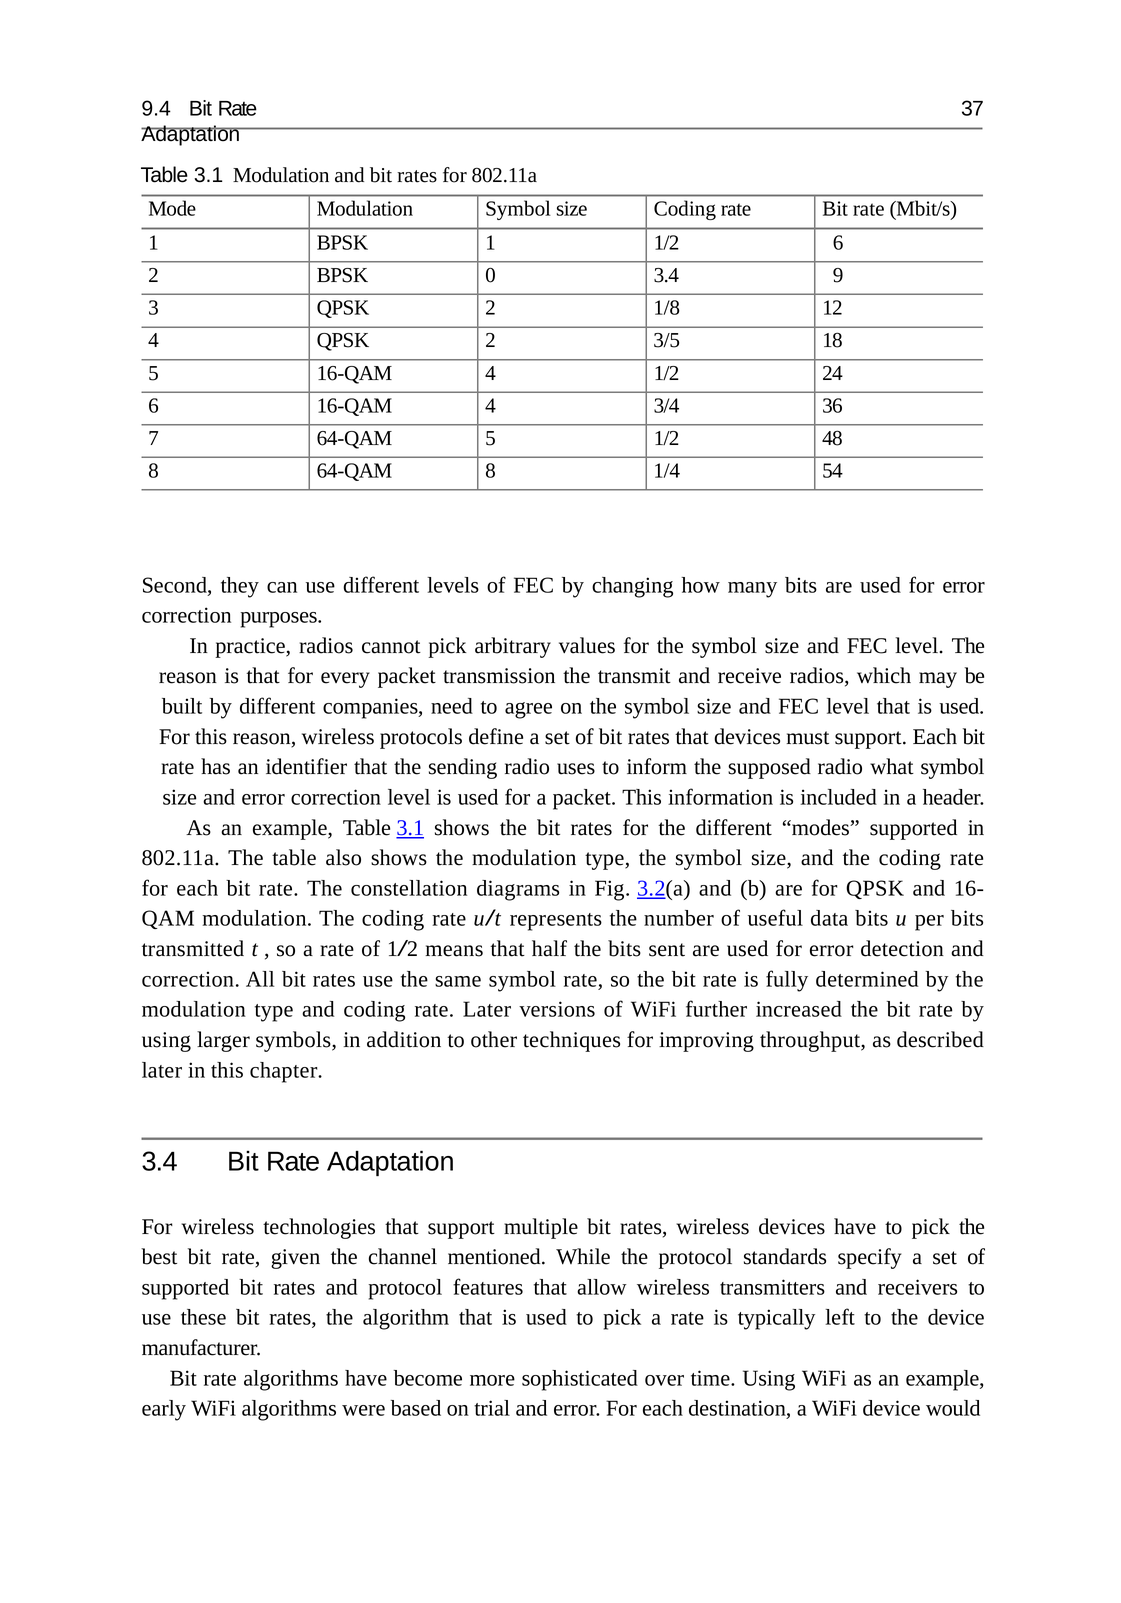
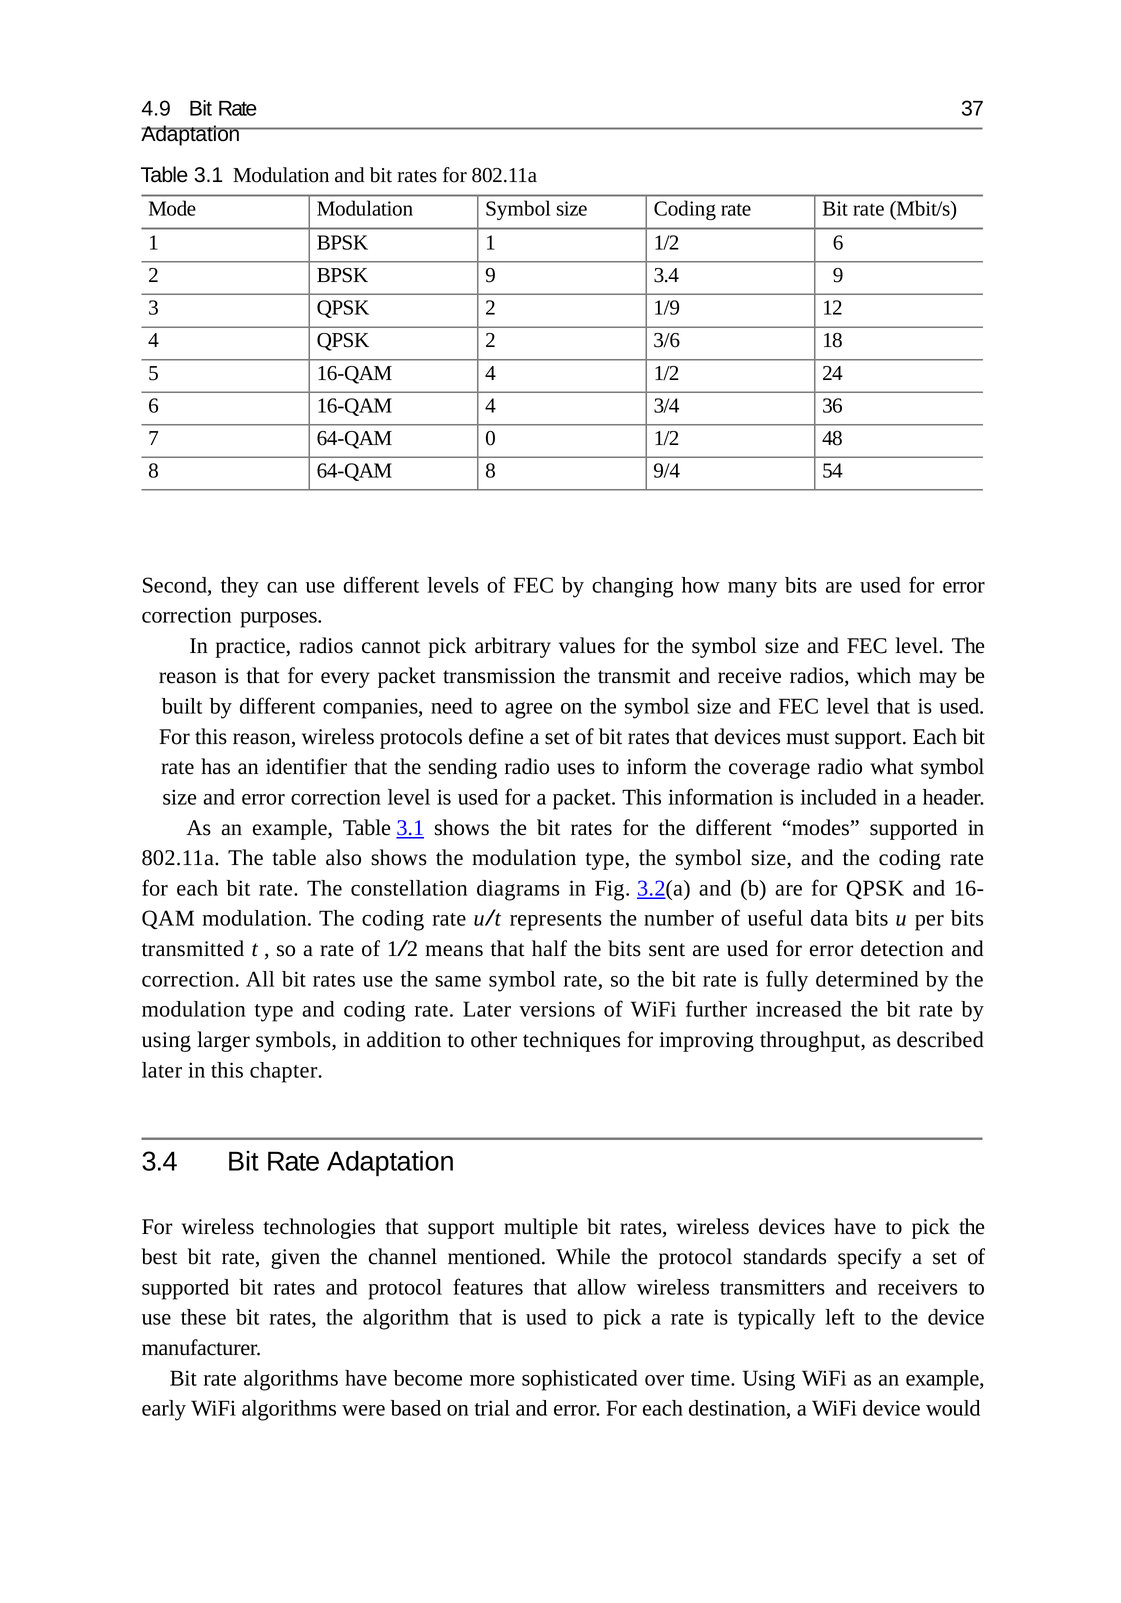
9.4: 9.4 -> 4.9 (156, 109)
BPSK 0: 0 -> 9 (490, 275)
1/8: 1/8 -> 1/9 (667, 308)
3/5: 3/5 -> 3/6 (667, 340)
64-QAM 5: 5 -> 0 (490, 438)
1/4: 1/4 -> 9/4 (667, 471)
supposed: supposed -> coverage (769, 767)
